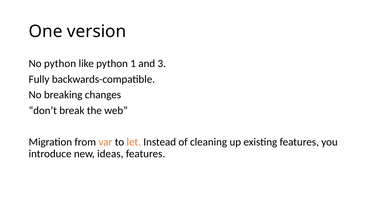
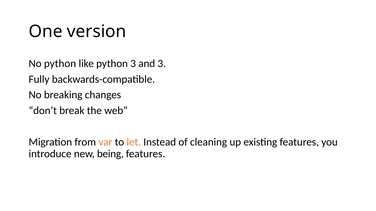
python 1: 1 -> 3 (133, 64)
ideas: ideas -> being (110, 154)
